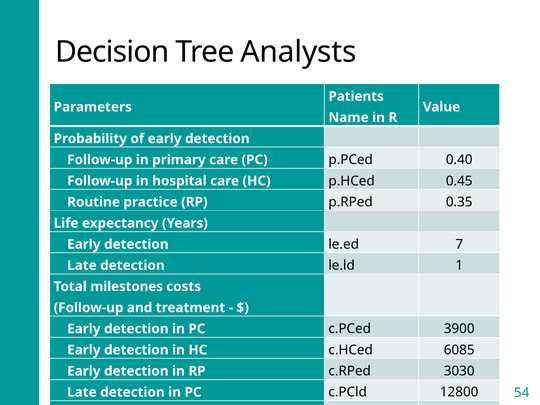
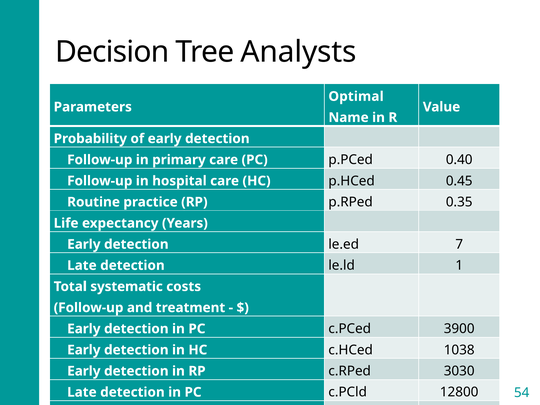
Patients: Patients -> Optimal (356, 96)
milestones: milestones -> systematic (127, 287)
6085: 6085 -> 1038 (459, 350)
